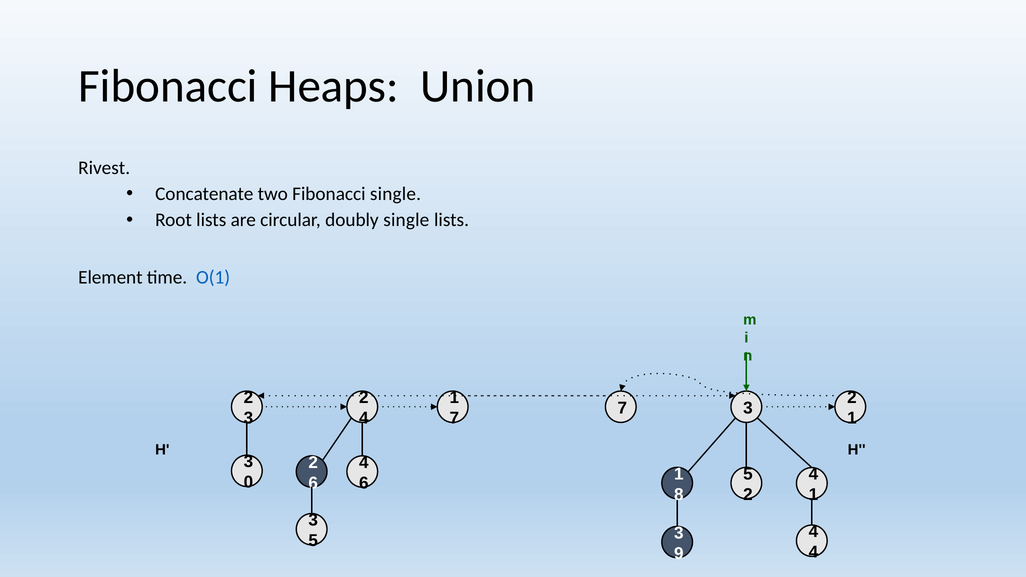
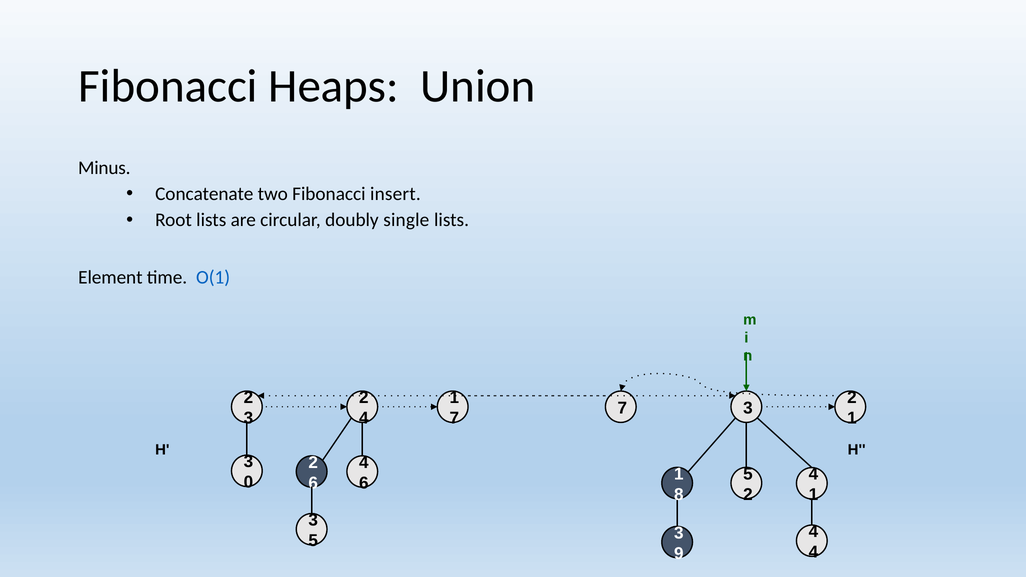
Rivest: Rivest -> Minus (104, 168)
Fibonacci single: single -> insert (395, 194)
